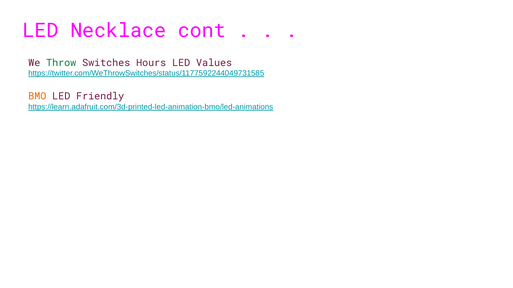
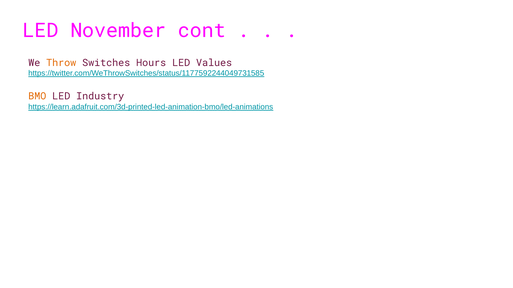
Necklace: Necklace -> November (118, 31)
Throw colour: green -> orange (61, 63)
Friendly: Friendly -> Industry (100, 97)
